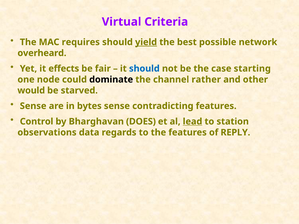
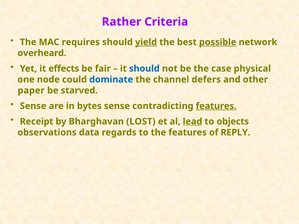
Virtual: Virtual -> Rather (122, 22)
possible underline: none -> present (218, 42)
starting: starting -> physical (252, 69)
dominate colour: black -> blue (111, 80)
rather: rather -> defers (206, 80)
would: would -> paper (31, 91)
features underline: none -> present (216, 106)
Control: Control -> Receipt (37, 122)
DOES: DOES -> LOST (141, 122)
station: station -> objects (233, 122)
